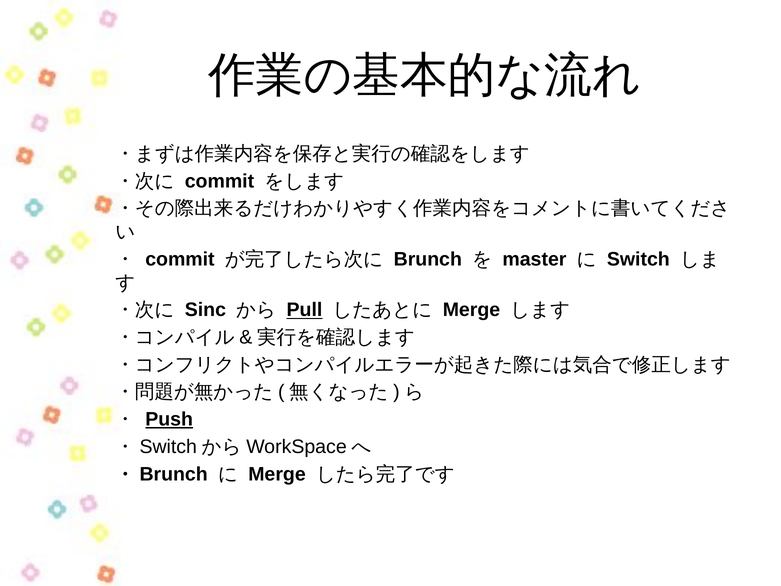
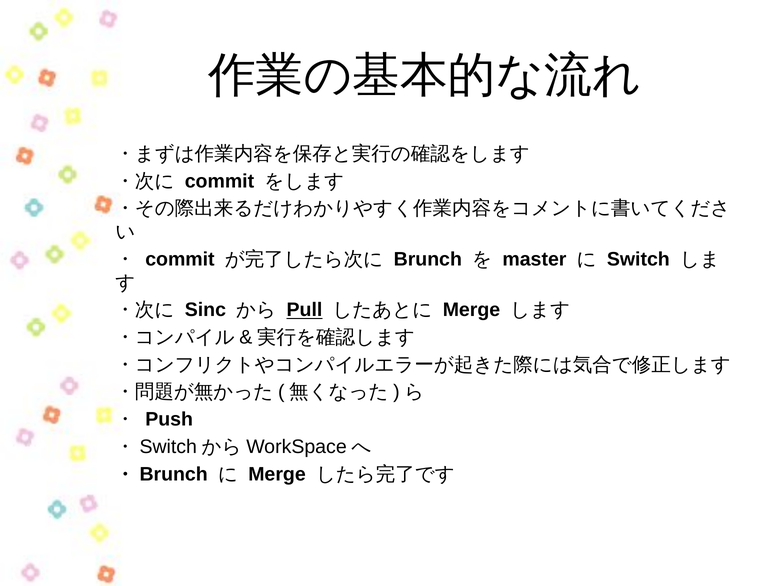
Push underline: present -> none (169, 419)
